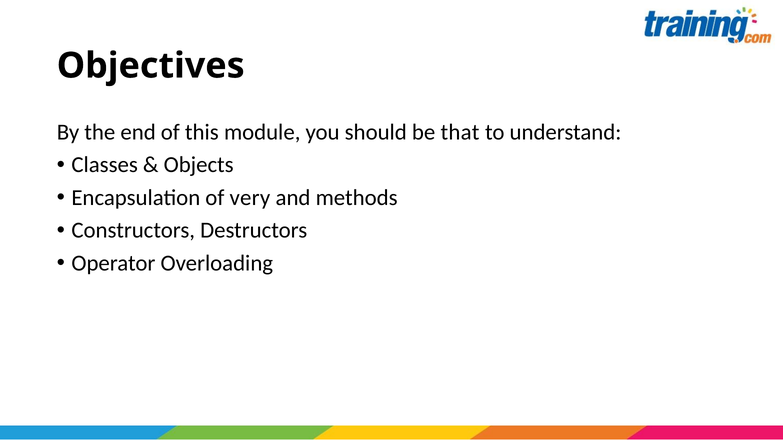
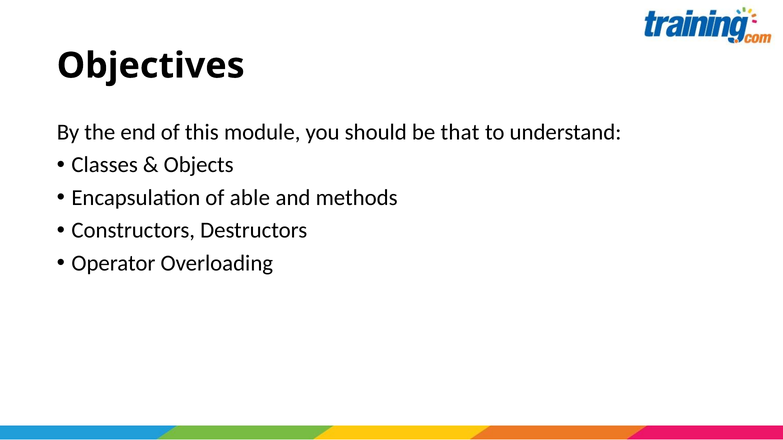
very: very -> able (250, 198)
